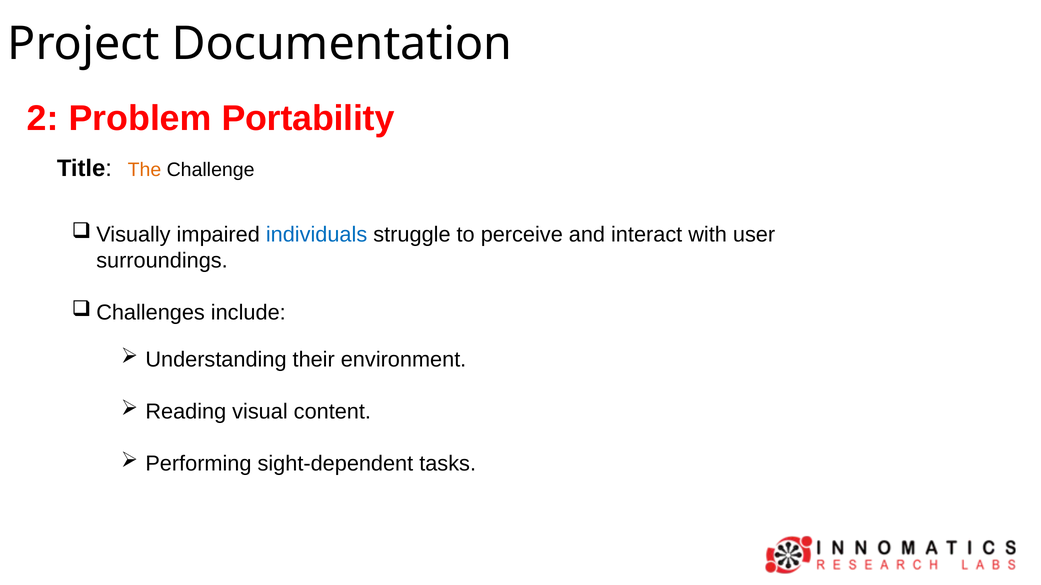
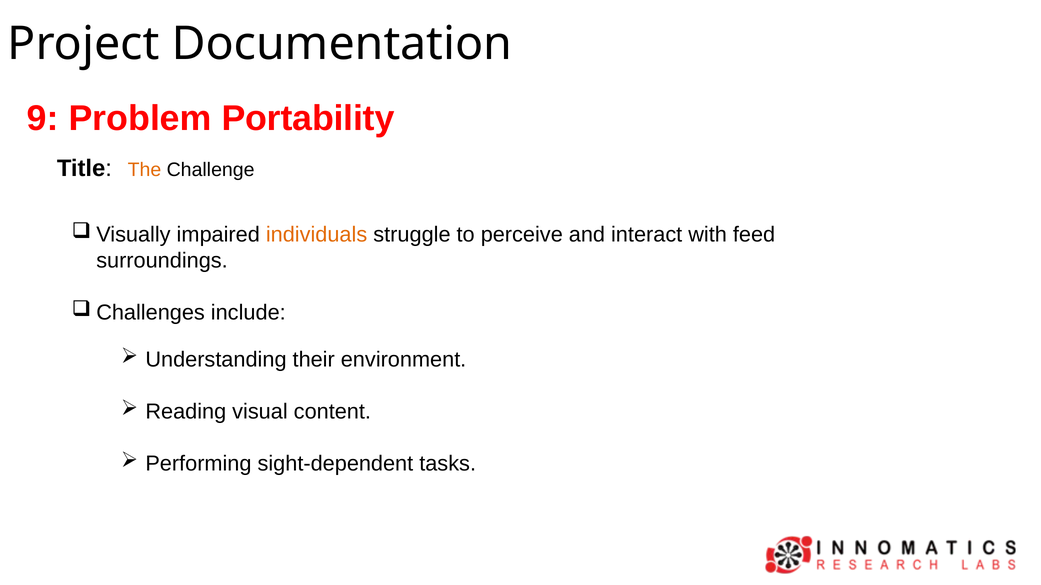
2: 2 -> 9 (43, 119)
individuals colour: blue -> orange (317, 235)
user: user -> feed (754, 235)
